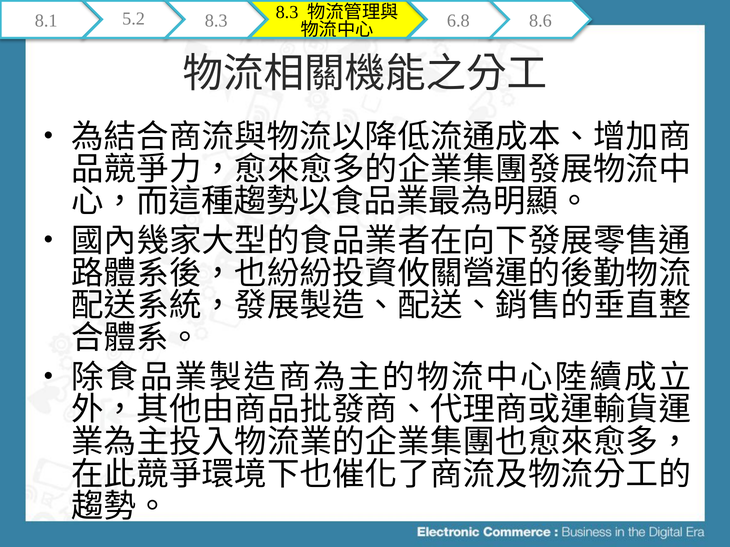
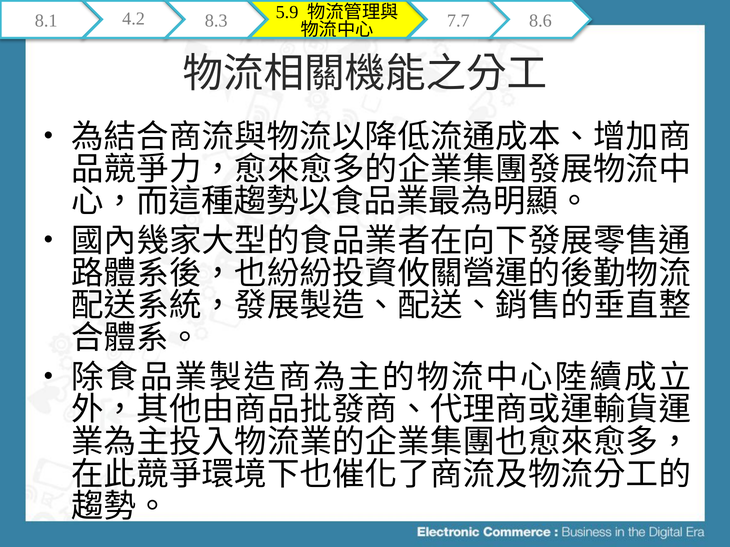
5.2: 5.2 -> 4.2 (134, 19)
8.3 8.3: 8.3 -> 5.9 (287, 12)
6.8: 6.8 -> 7.7 (458, 21)
